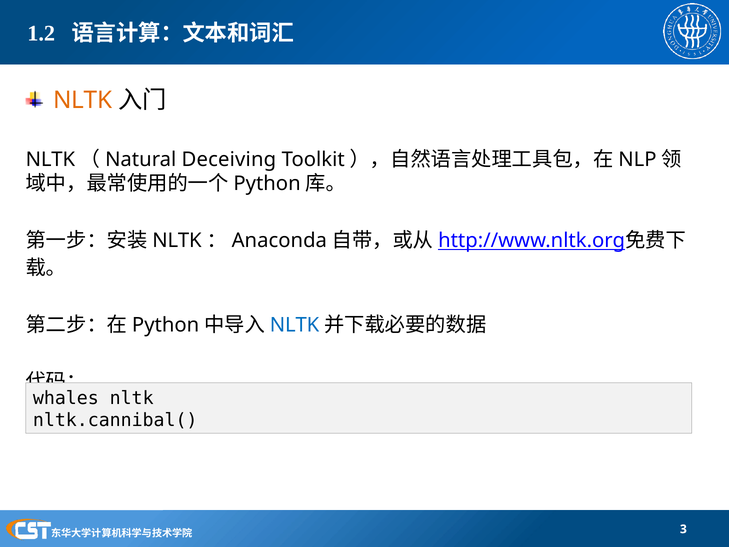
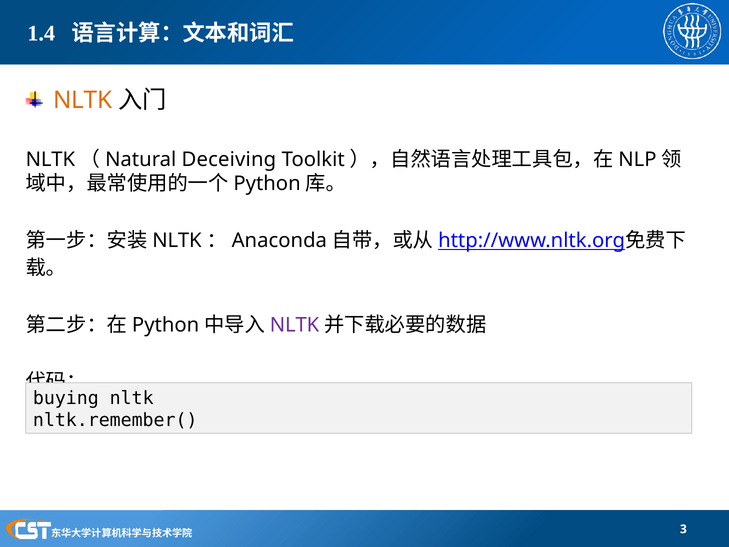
1.2: 1.2 -> 1.4 (41, 33)
NLTK colour: blue -> purple (295, 325)
whales: whales -> buying (66, 398)
nltk.cannibal(: nltk.cannibal( -> nltk.remember( (115, 420)
